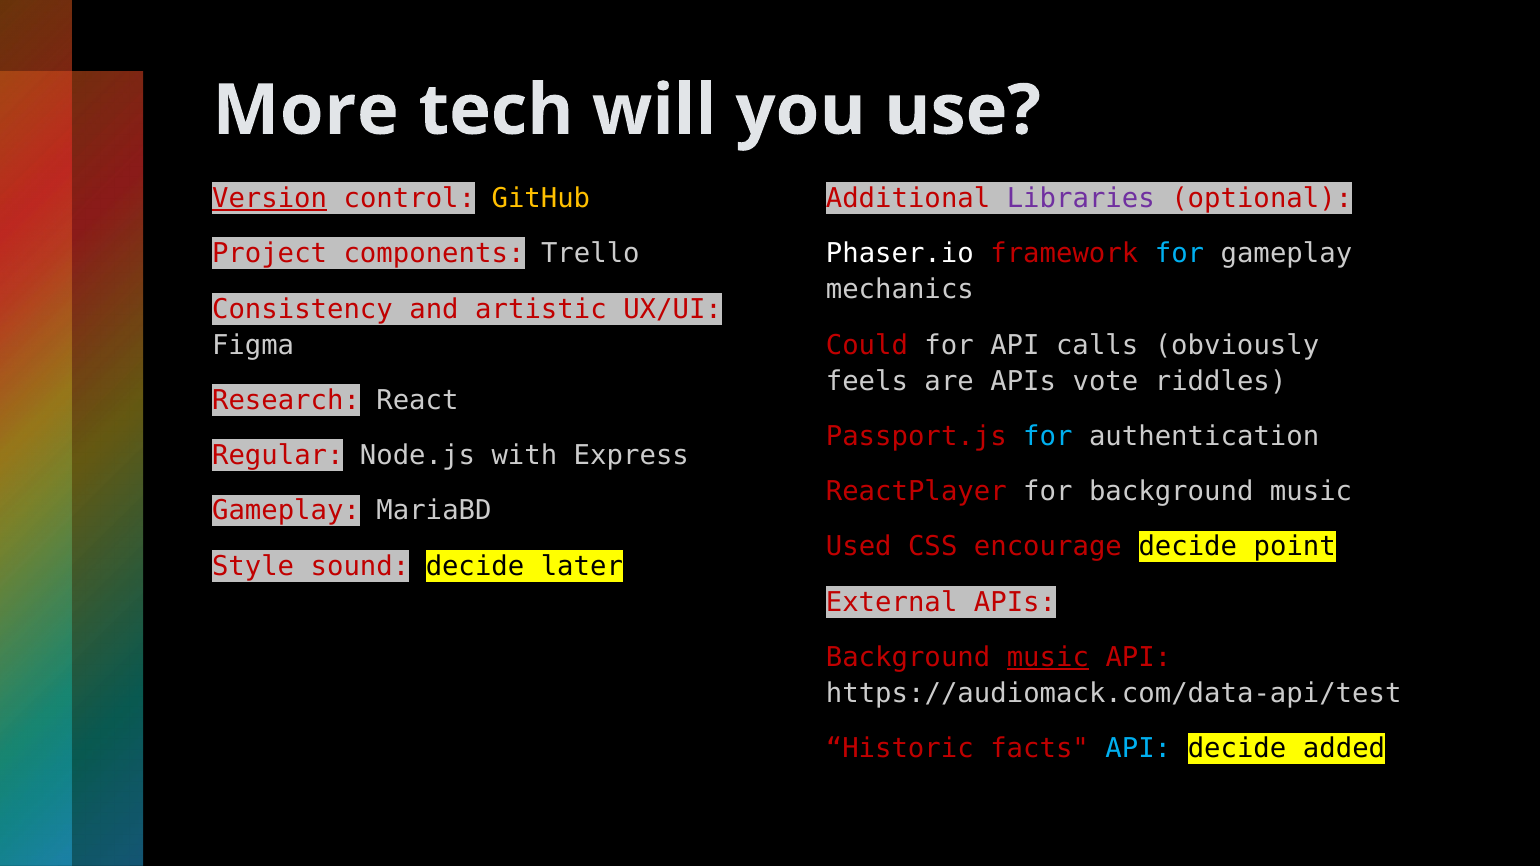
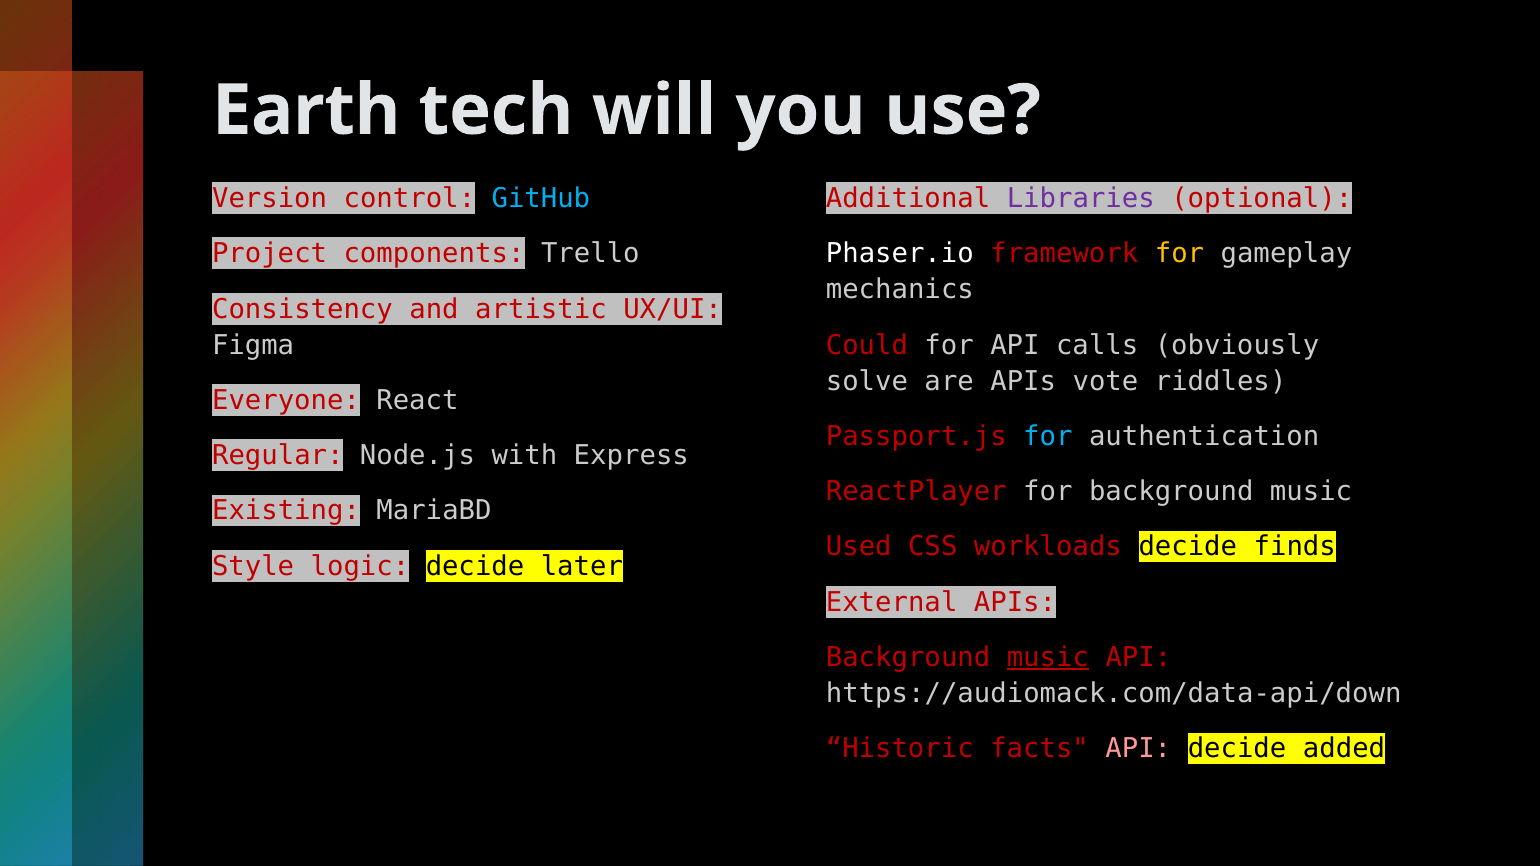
More: More -> Earth (306, 111)
Version underline: present -> none (270, 199)
GitHub colour: yellow -> light blue (541, 199)
for colour: light blue -> yellow (1179, 254)
feels: feels -> solve (867, 381)
Research: Research -> Everyone (286, 401)
Gameplay: Gameplay -> Existing (286, 511)
encourage: encourage -> workloads (1048, 547)
point: point -> finds (1295, 547)
sound: sound -> logic (360, 566)
https://audiomack.com/data-api/test: https://audiomack.com/data-api/test -> https://audiomack.com/data-api/down (1114, 694)
API colour: light blue -> pink (1138, 749)
